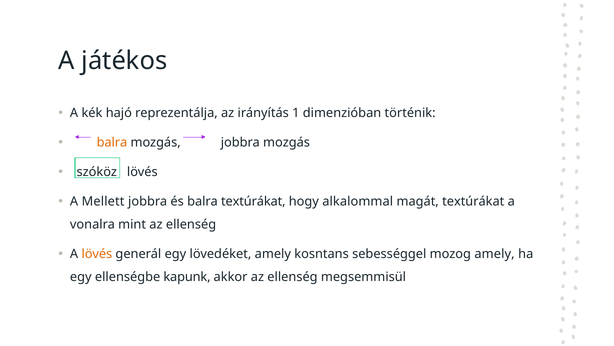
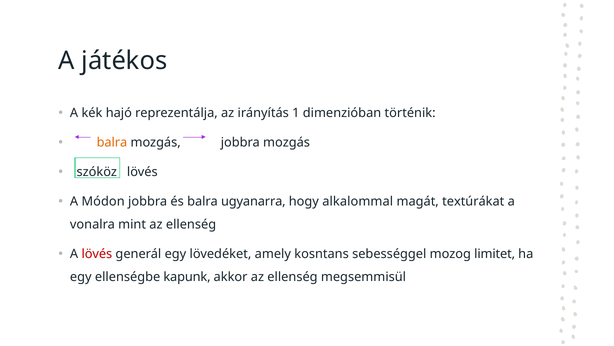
Mellett: Mellett -> Módon (103, 201)
balra textúrákat: textúrákat -> ugyanarra (253, 201)
lövés colour: orange -> red (97, 254)
mozog amely: amely -> limitet (495, 254)
